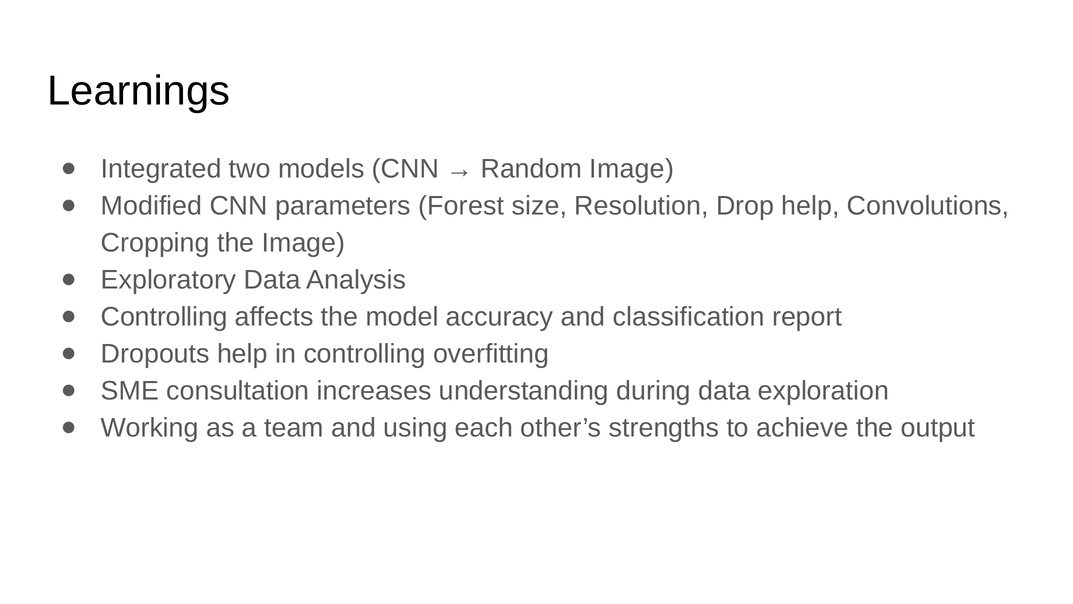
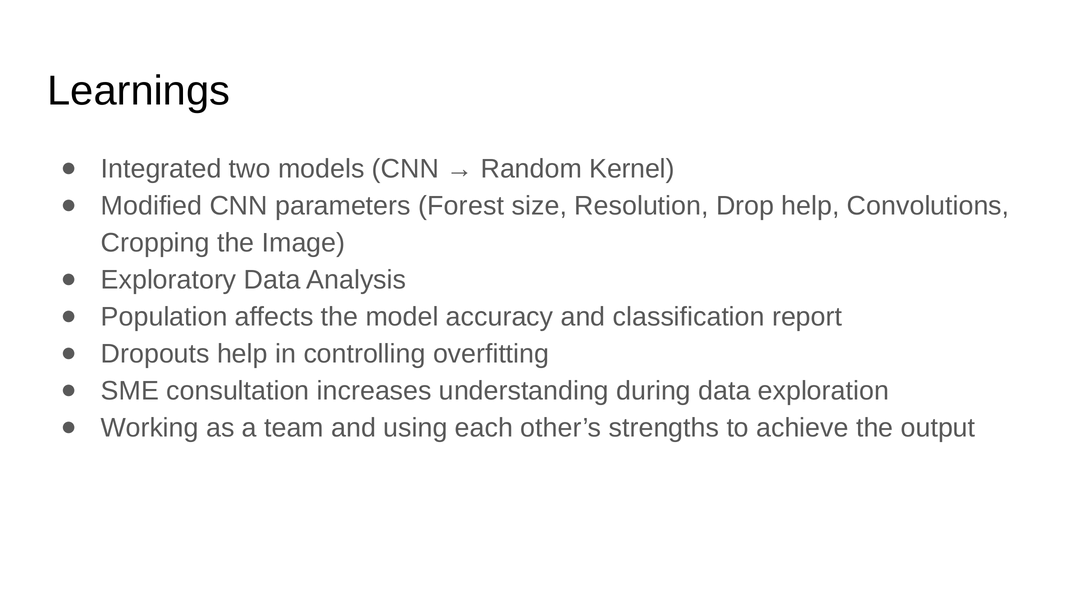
Random Image: Image -> Kernel (632, 169)
Controlling: Controlling -> Population (164, 317)
